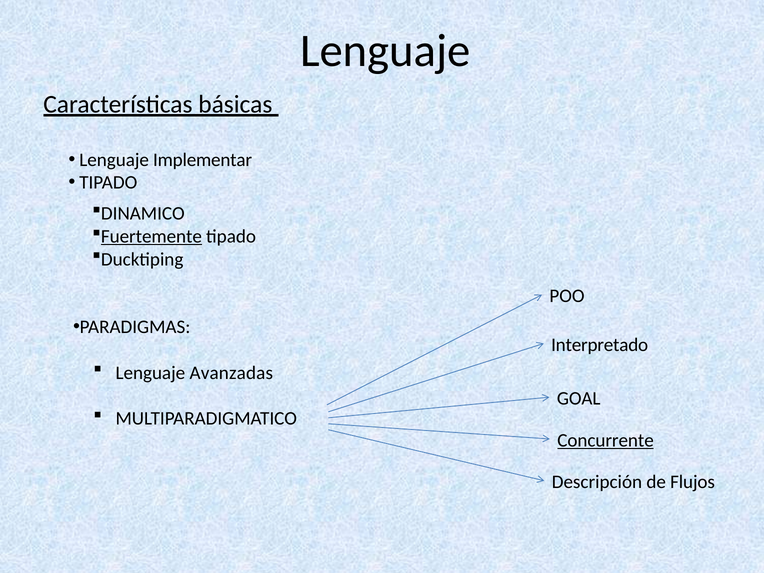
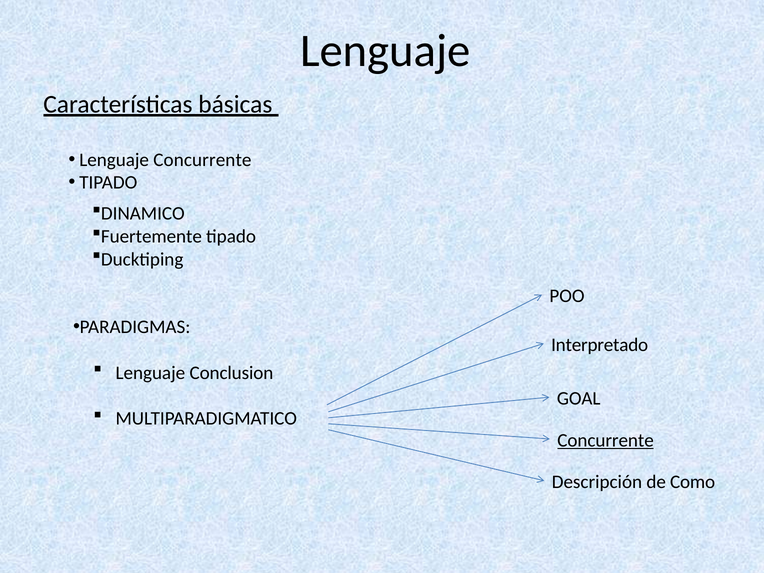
Lenguaje Implementar: Implementar -> Concurrente (202, 160)
Fuertemente underline: present -> none (151, 236)
Avanzadas: Avanzadas -> Conclusion (231, 373)
Flujos: Flujos -> Como (693, 482)
